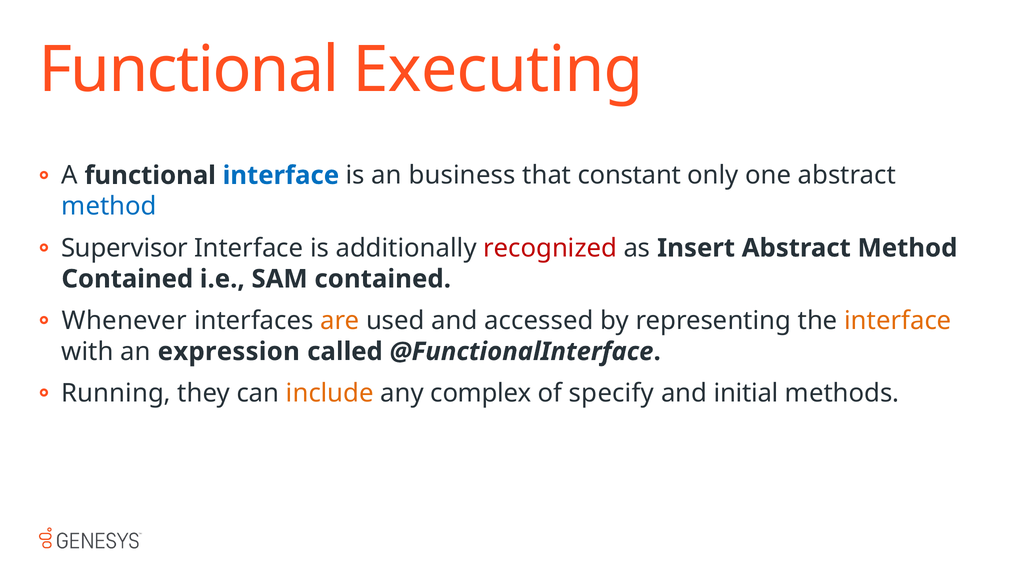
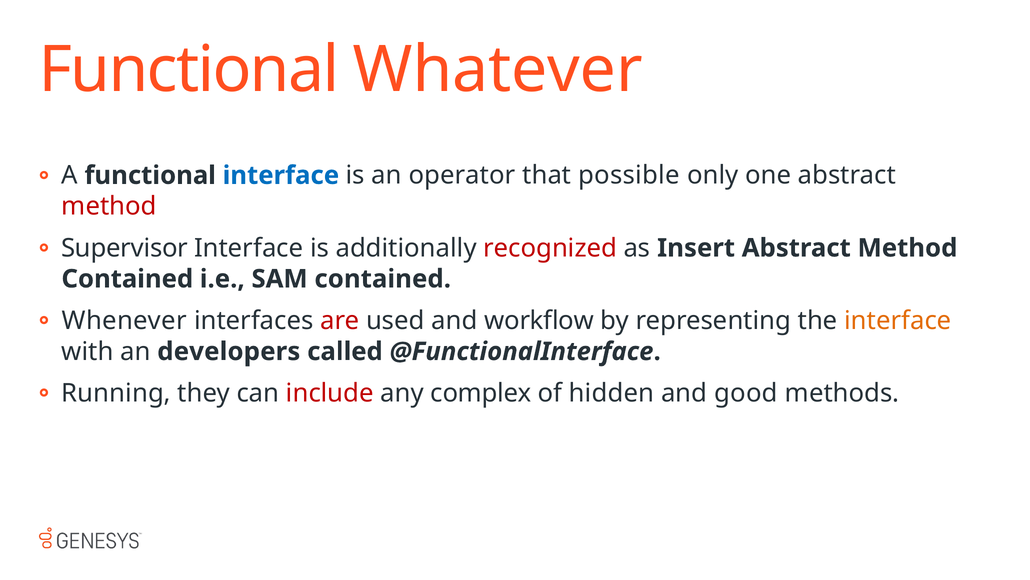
Executing: Executing -> Whatever (498, 70)
business: business -> operator (462, 175)
constant: constant -> possible (629, 175)
method colour: blue -> red (109, 206)
are colour: orange -> red (340, 320)
accessed: accessed -> workflow (539, 320)
expression: expression -> developers (229, 351)
include colour: orange -> red (330, 393)
specify: specify -> hidden (612, 393)
initial: initial -> good (746, 393)
